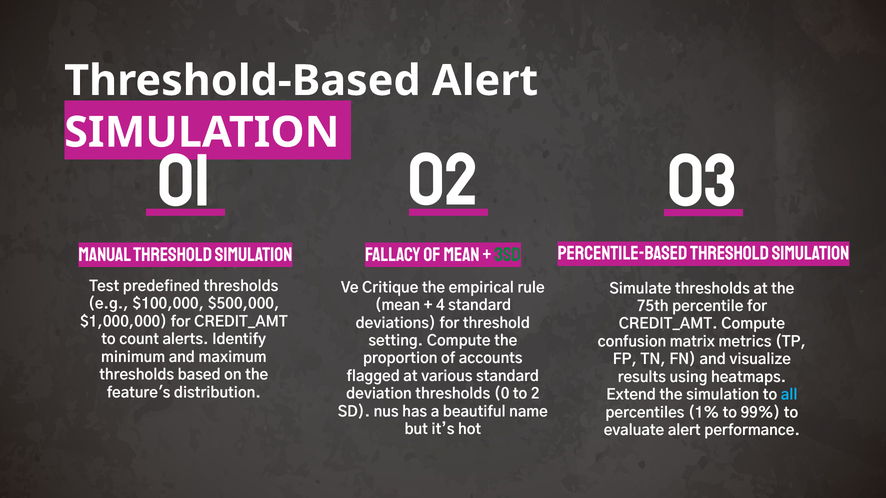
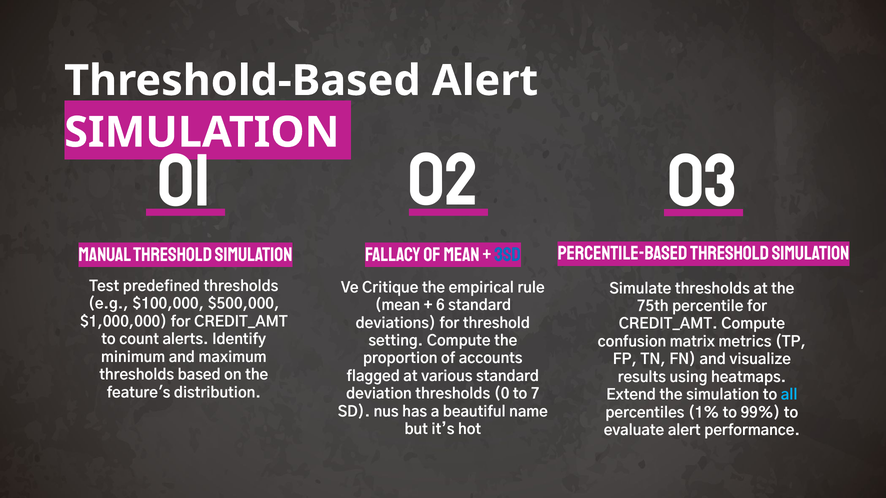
3SD colour: green -> blue (508, 255)
4: 4 -> 6 (440, 306)
2: 2 -> 7 (535, 394)
